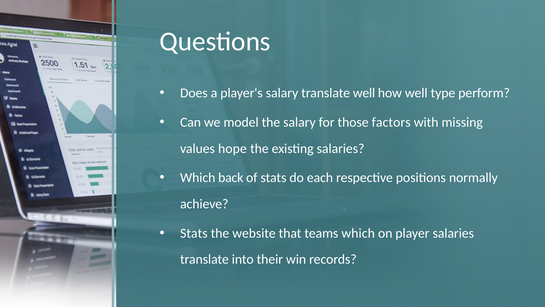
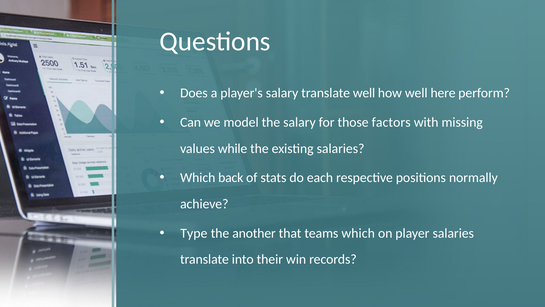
type: type -> here (443, 93)
hope: hope -> while (233, 148)
Stats: Stats -> Type (194, 233)
website: website -> another (254, 233)
